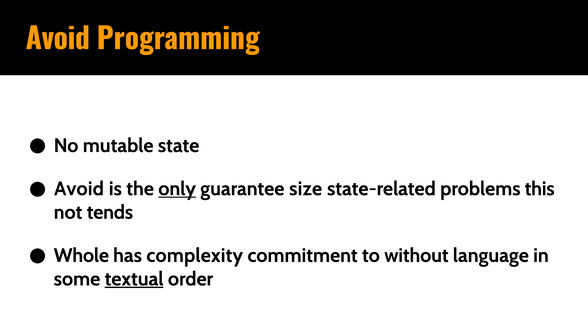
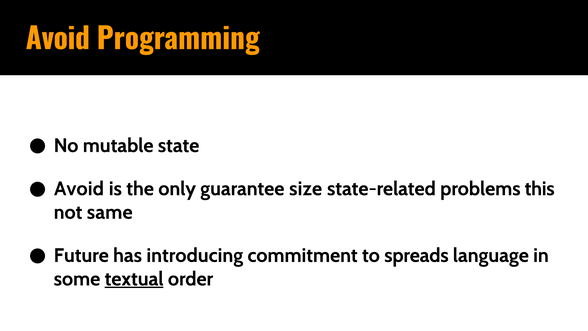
only underline: present -> none (177, 189)
tends: tends -> same (110, 212)
Whole: Whole -> Future (81, 255)
complexity: complexity -> introducing (195, 255)
without: without -> spreads (416, 255)
